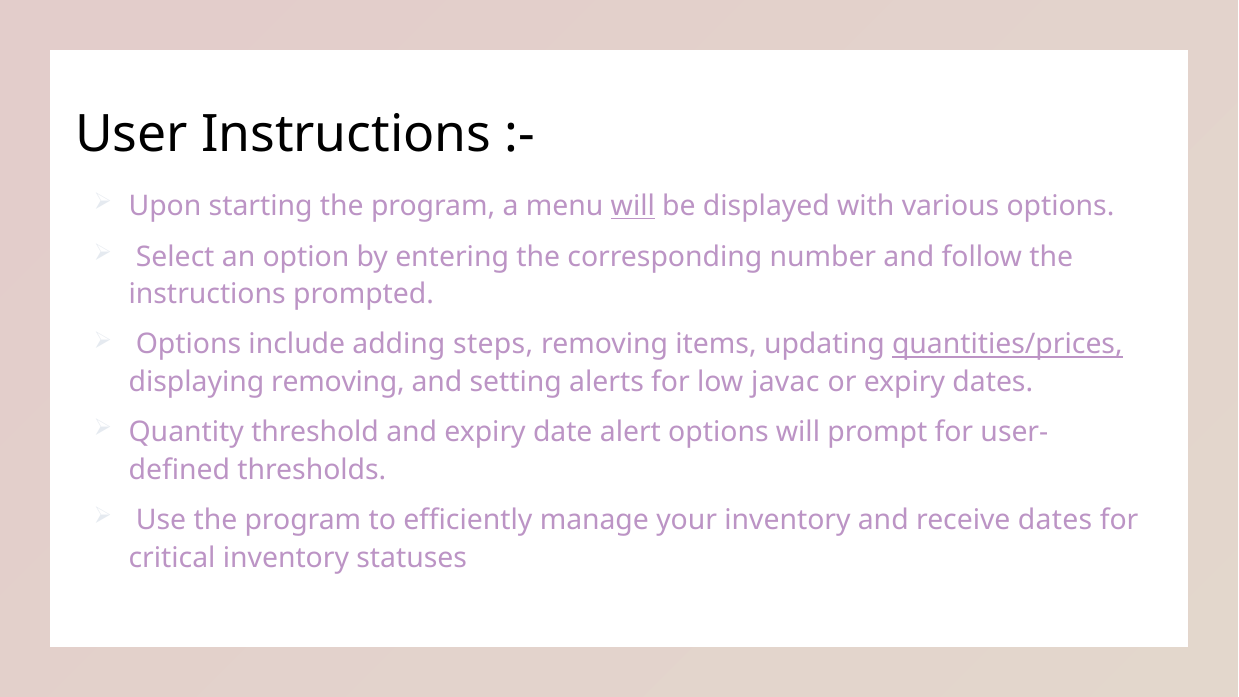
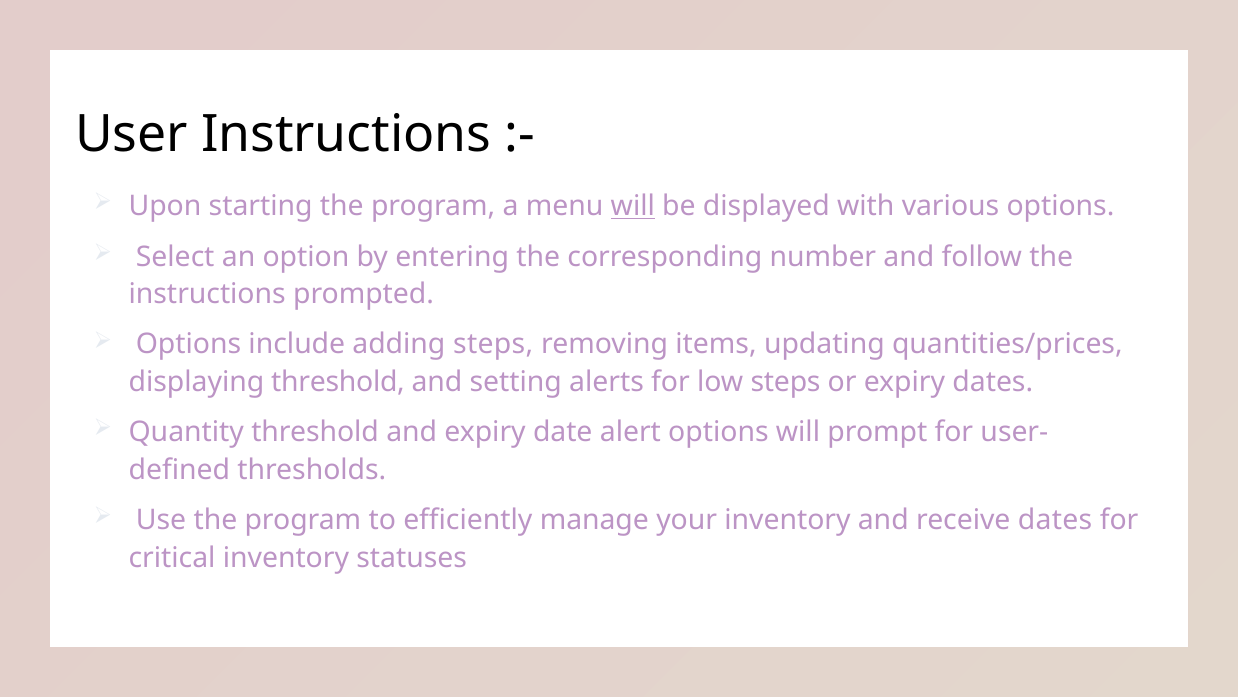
quantities/prices underline: present -> none (1007, 345)
displaying removing: removing -> threshold (338, 382)
low javac: javac -> steps (786, 382)
